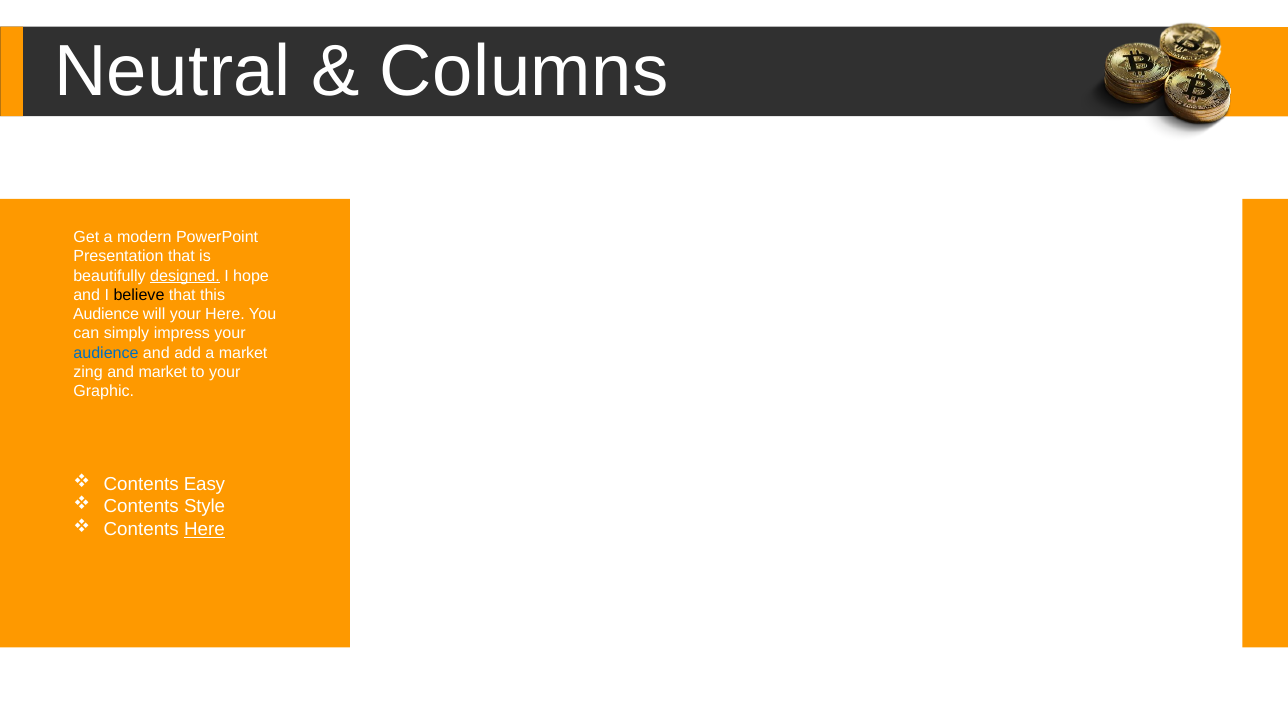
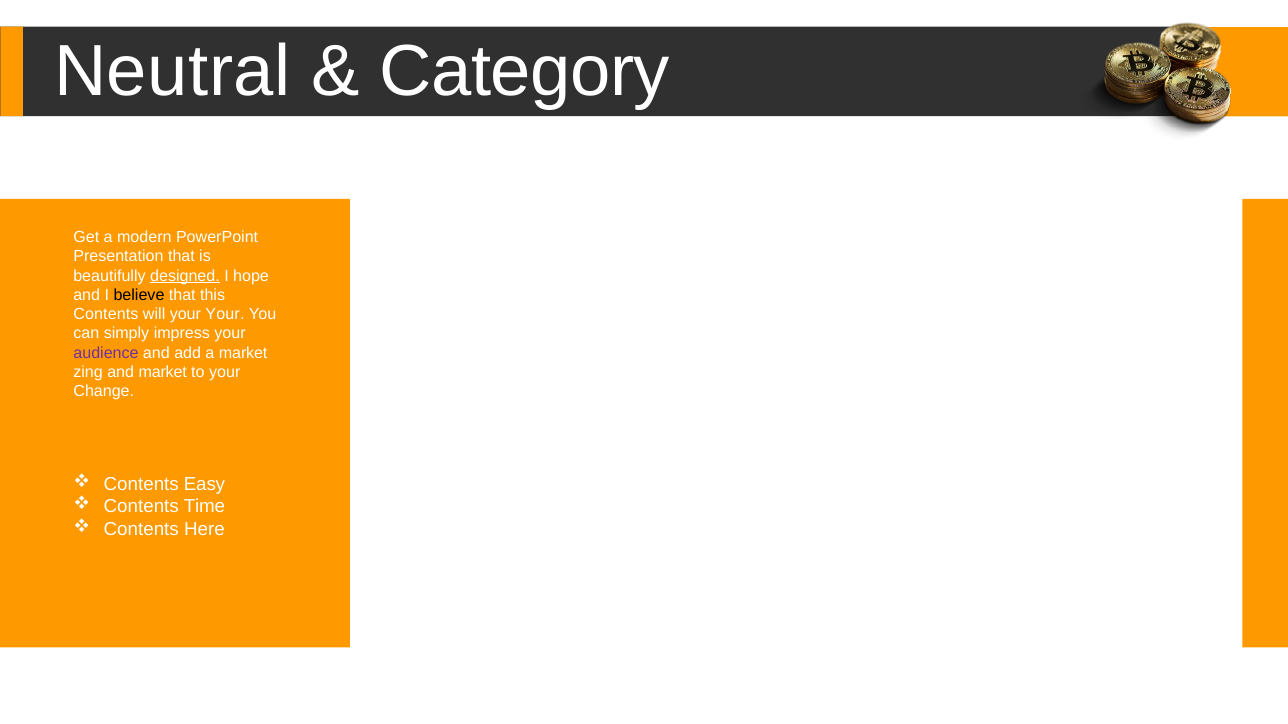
Columns: Columns -> Category (525, 71)
Audience: Audience -> Contents (106, 315)
your Here: Here -> Your (225, 315)
audience colour: blue -> purple (106, 353)
Graphic: Graphic -> Change (104, 392)
Style: Style -> Time (205, 507)
Here underline: present -> none (204, 530)
